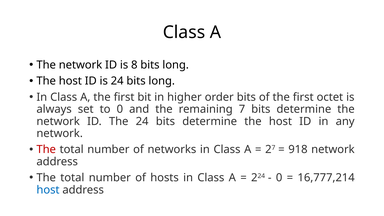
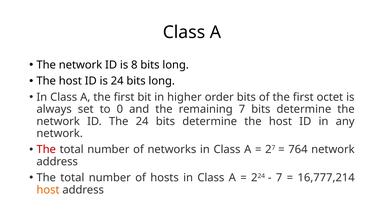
918: 918 -> 764 (298, 150)
0: 0 -> 7 (279, 178)
host colour: blue -> orange (48, 190)
